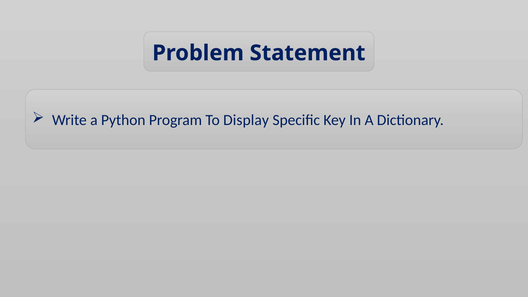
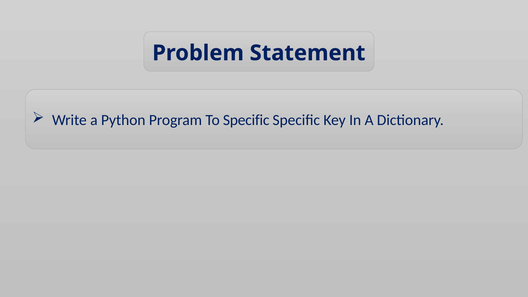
To Display: Display -> Specific (246, 120)
